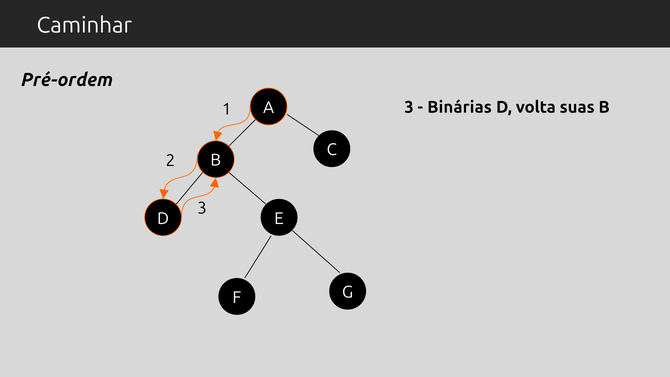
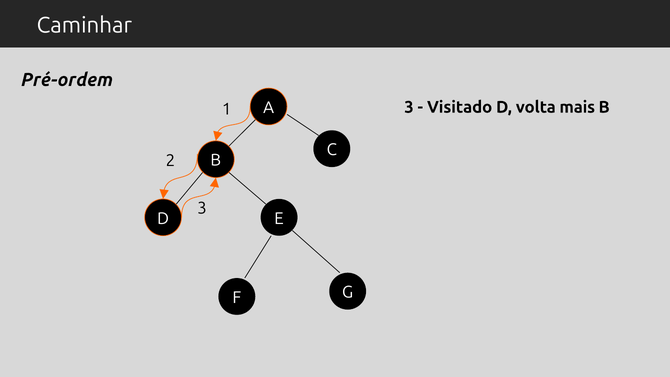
Binárias: Binárias -> Visitado (460, 107)
suas: suas -> mais (577, 107)
